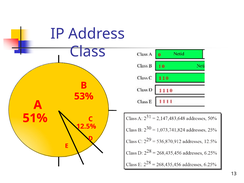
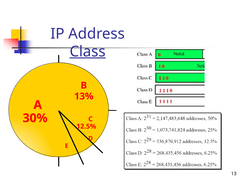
Class underline: none -> present (88, 52)
53%: 53% -> 13% (84, 96)
51%: 51% -> 30% (35, 118)
